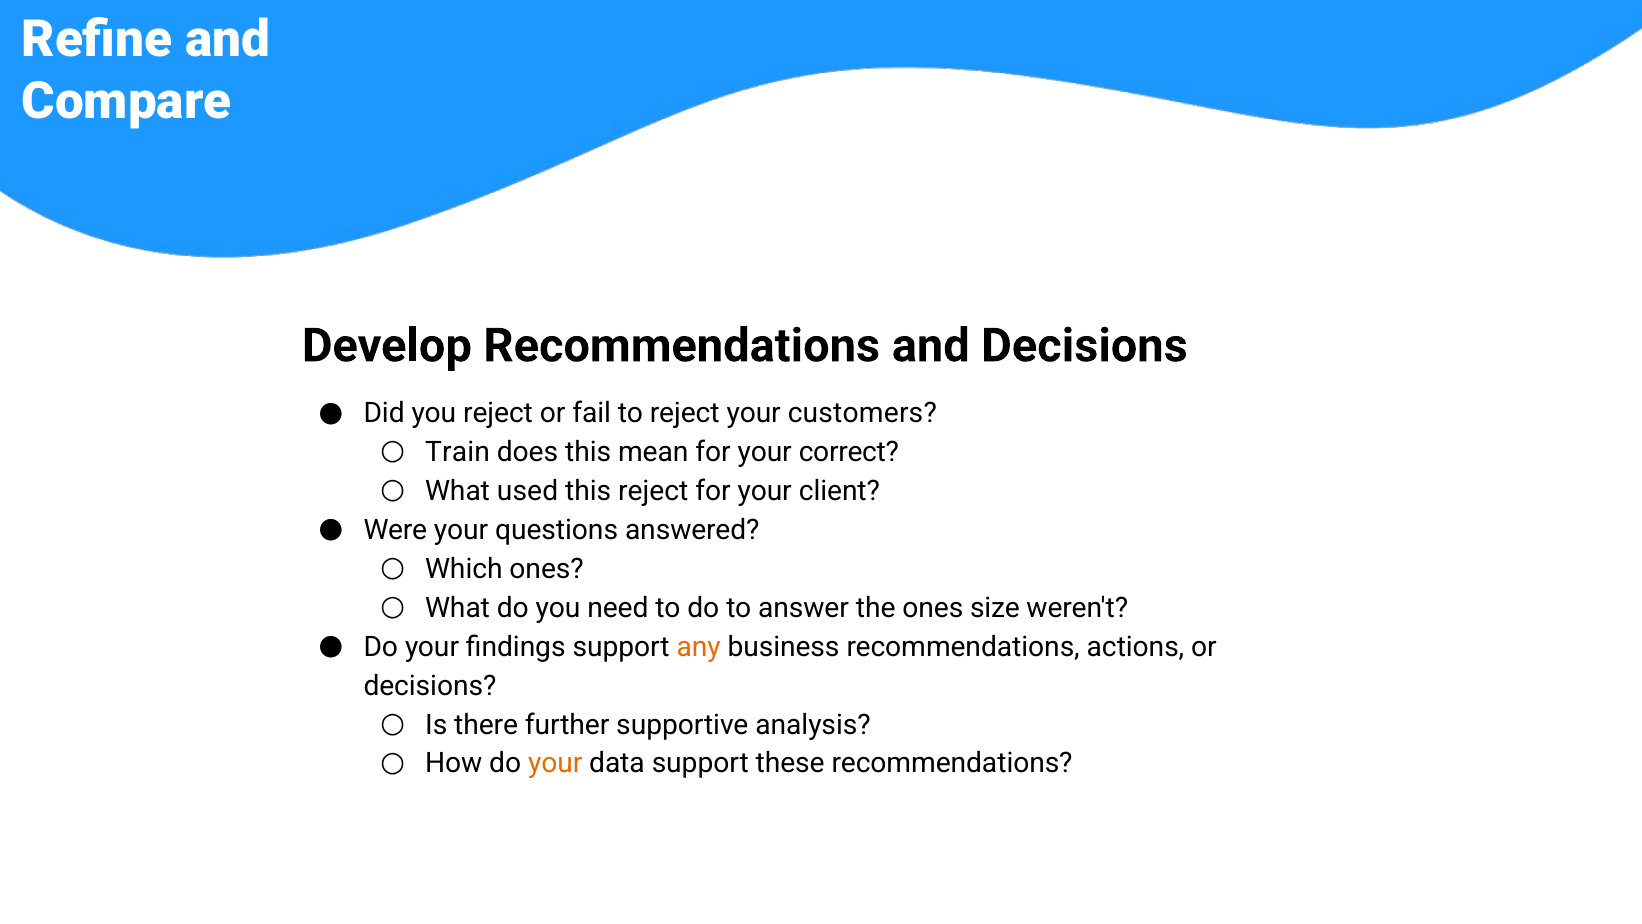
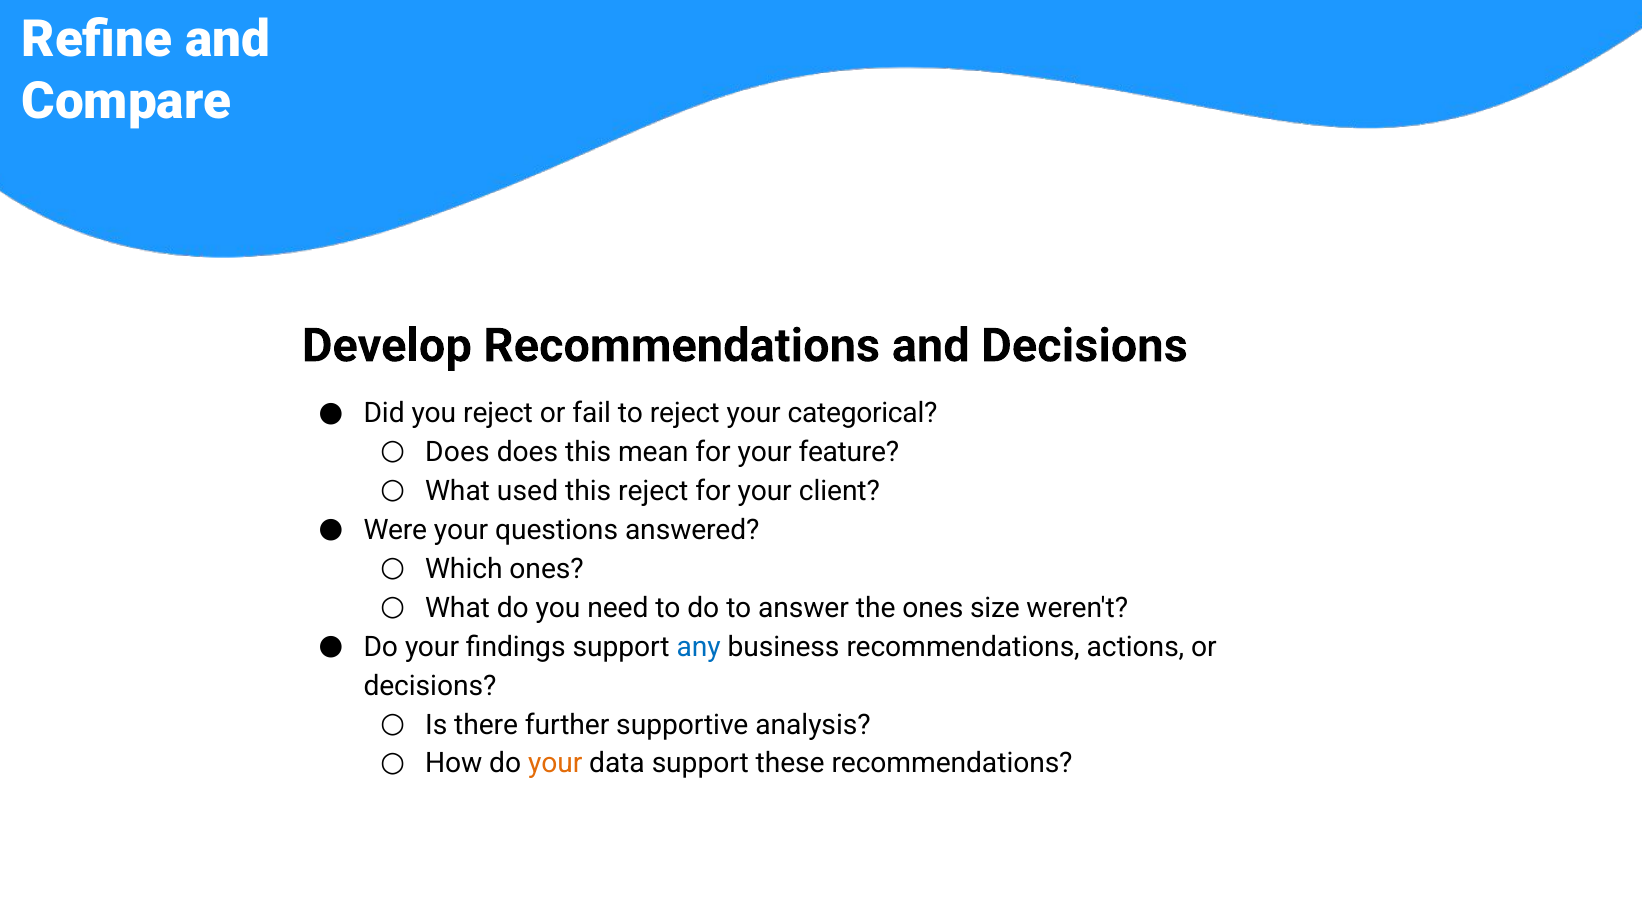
customers: customers -> categorical (863, 413)
Train: Train -> Does (457, 452)
correct: correct -> feature (849, 452)
any colour: orange -> blue (699, 647)
